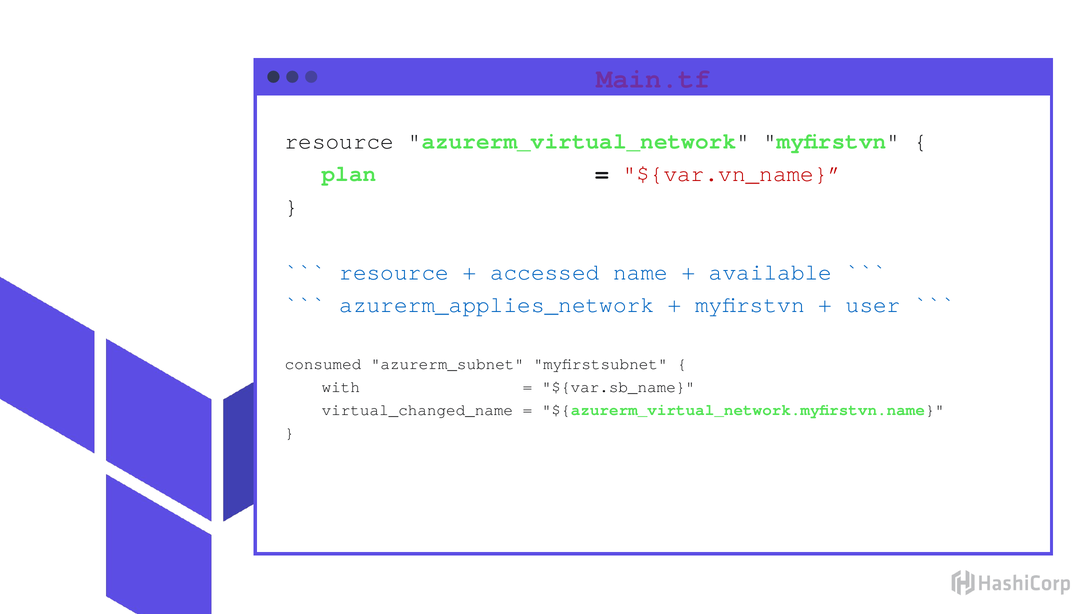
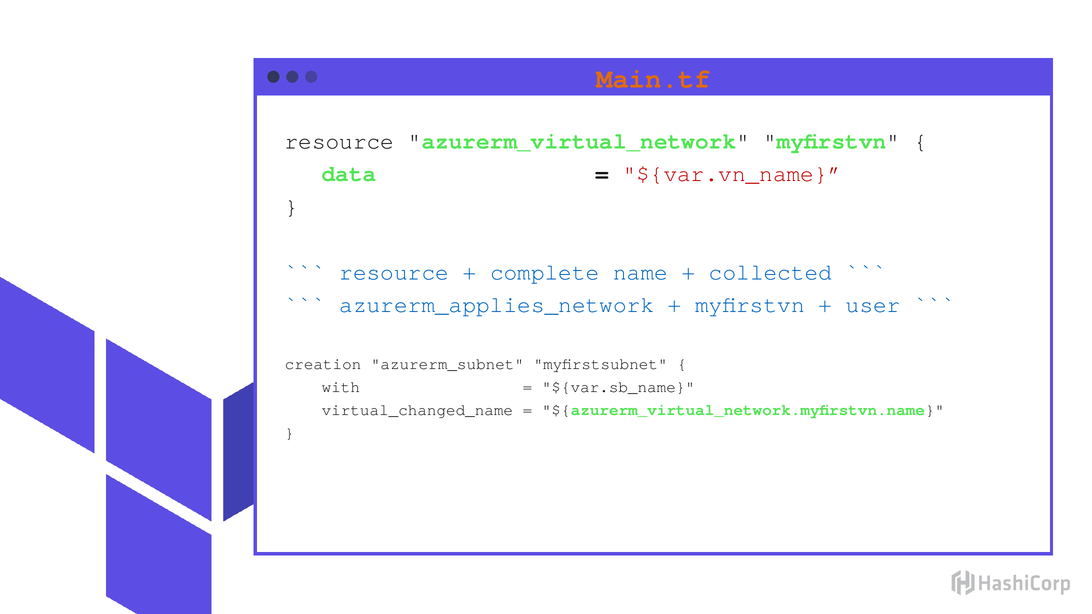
Main.tf colour: purple -> orange (654, 79)
plan: plan -> data (349, 174)
accessed: accessed -> complete (545, 272)
available: available -> collected (771, 272)
consumed: consumed -> creation (323, 364)
